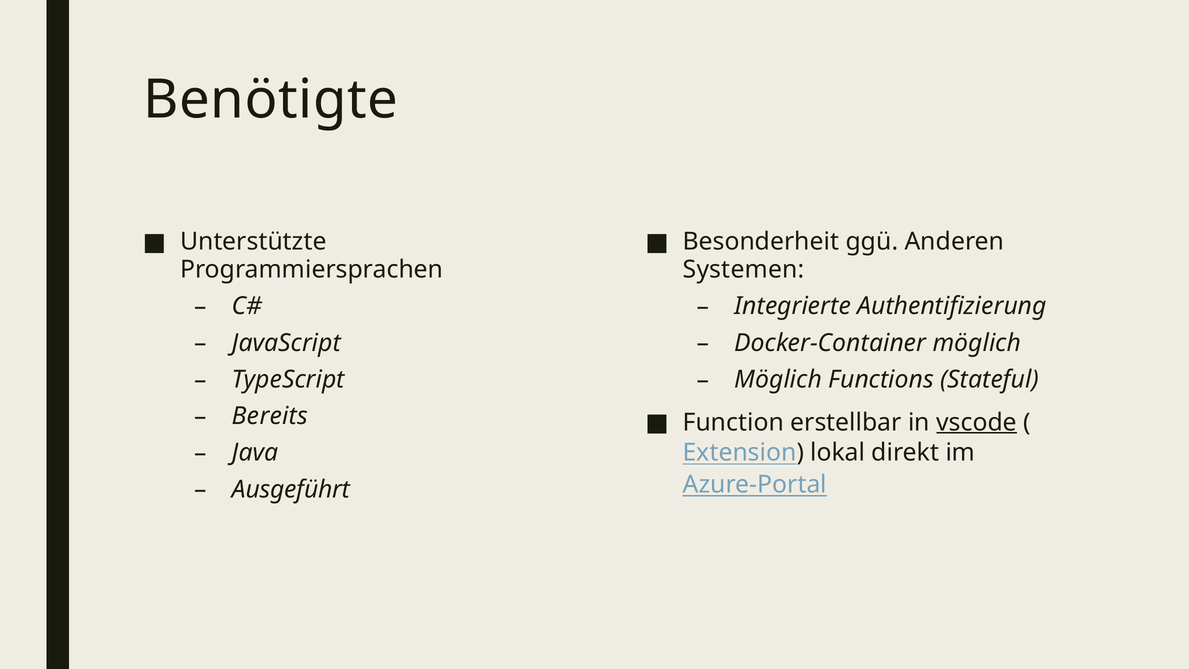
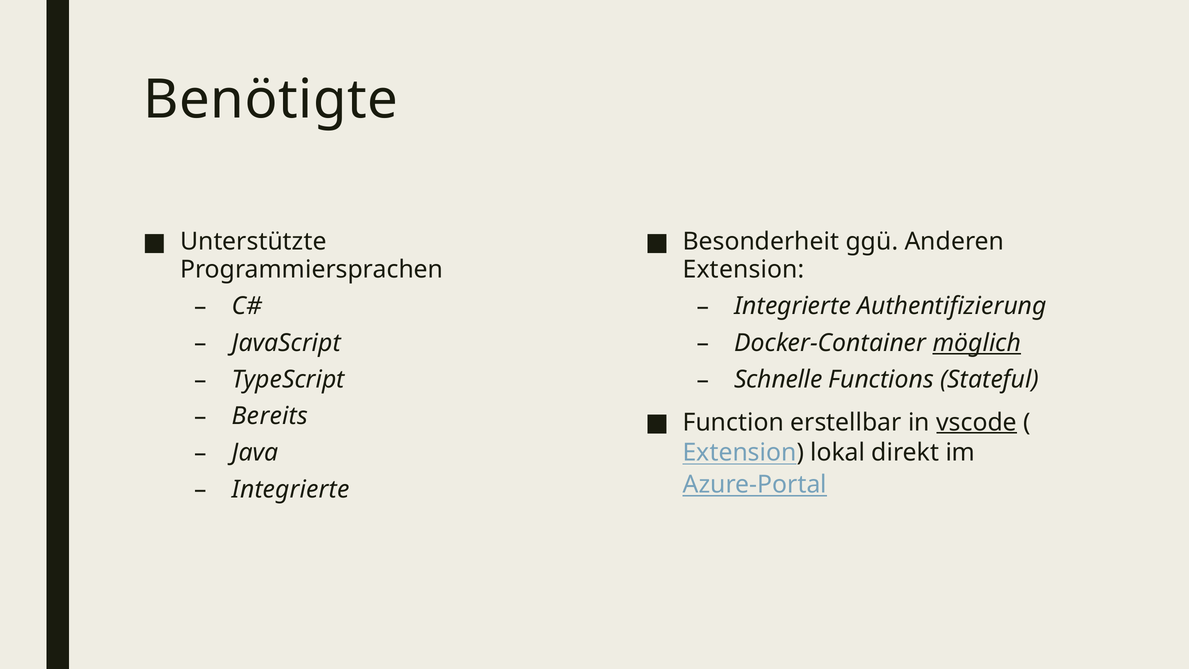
Systemen: Systemen -> Extension (744, 270)
möglich underline: none -> present (977, 343)
Möglich: Möglich -> Schnelle (778, 379)
Ausgeführt: Ausgeführt -> Integrierte (291, 489)
